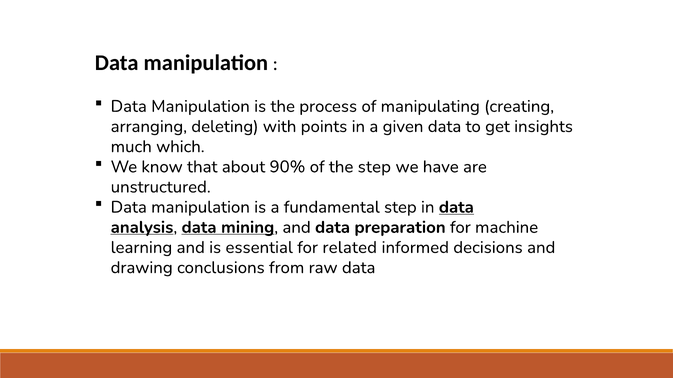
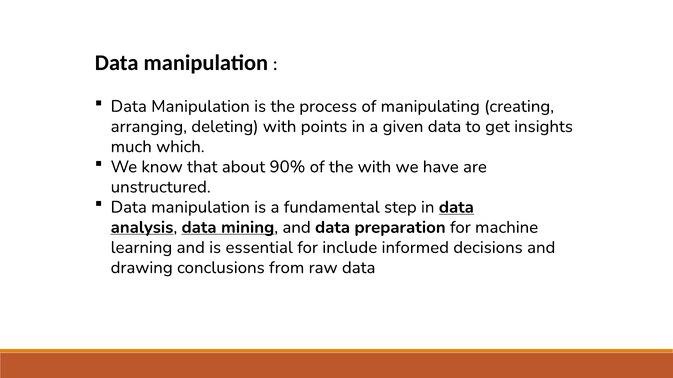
the step: step -> with (374, 167)
related: related -> include (350, 248)
